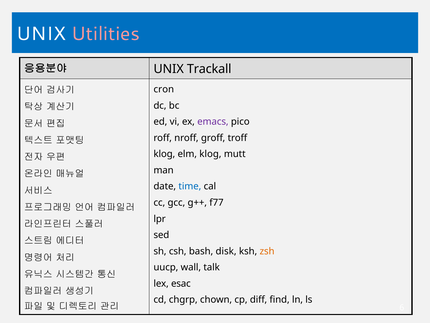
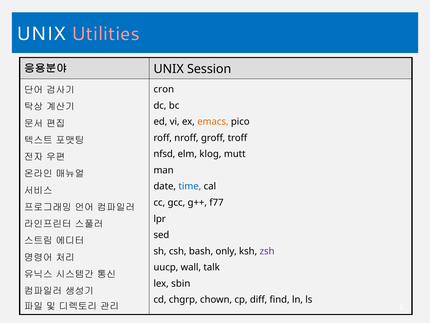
Trackall: Trackall -> Session (209, 69)
emacs colour: purple -> orange (213, 122)
klog: klog -> nfsd (164, 154)
disk: disk -> only (226, 251)
zsh colour: orange -> purple (267, 251)
esac: esac -> sbin (181, 283)
